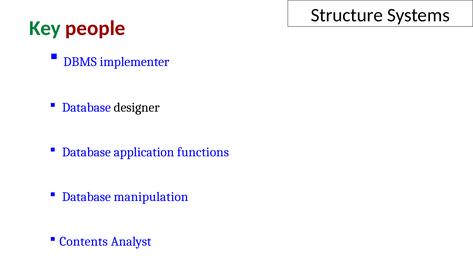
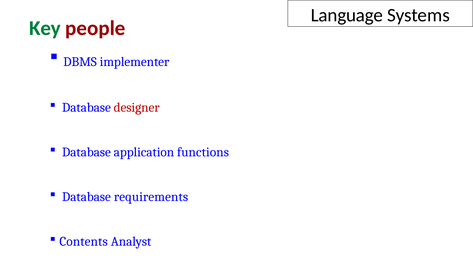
Structure: Structure -> Language (347, 15)
designer colour: black -> red (137, 108)
manipulation: manipulation -> requirements (151, 197)
